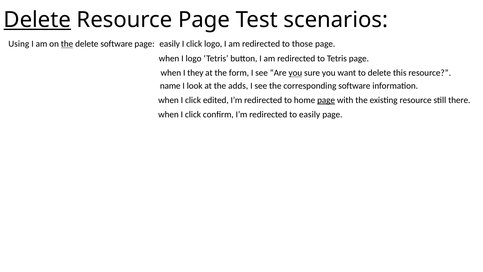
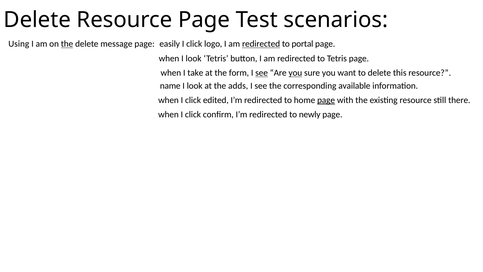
Delete underline: present -> none (37, 20)
delete software: software -> message (116, 44)
redirected underline: none -> present (261, 44)
those: those -> portal (302, 44)
when I logo: logo -> look (194, 59)
they: they -> take (195, 73)
see underline: none -> present (262, 73)
corresponding software: software -> available (354, 86)
to easily: easily -> newly (310, 114)
